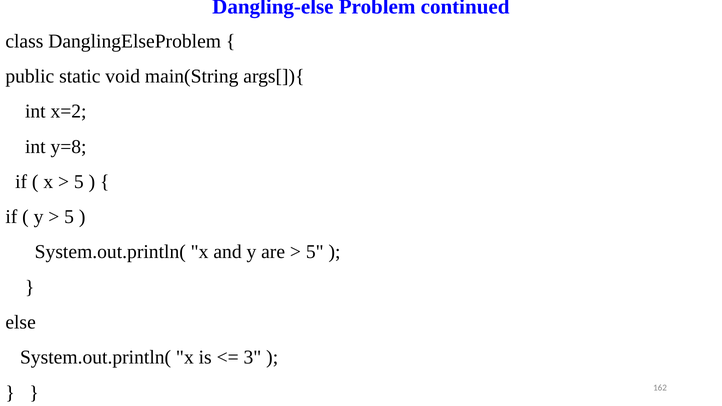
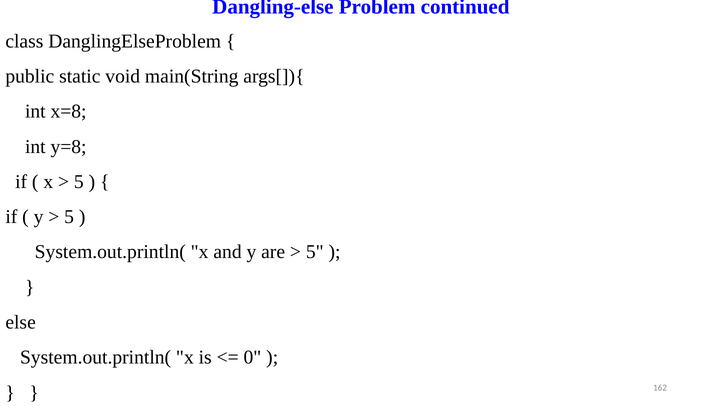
x=2: x=2 -> x=8 (69, 111)
3: 3 -> 0 (252, 358)
